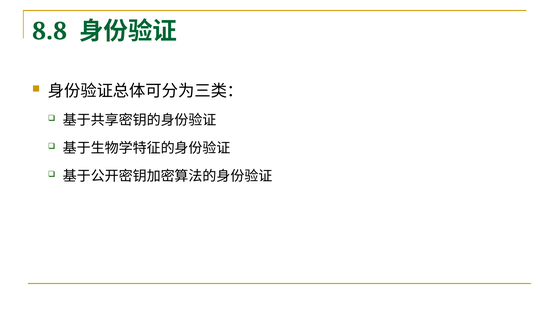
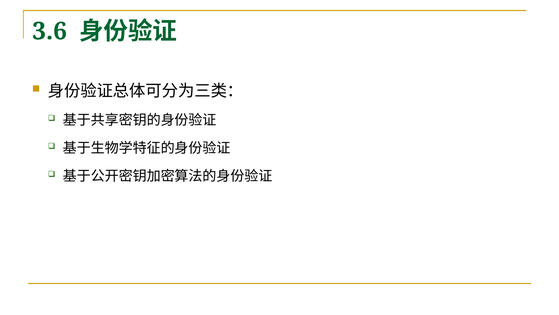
8.8: 8.8 -> 3.6 (50, 31)
